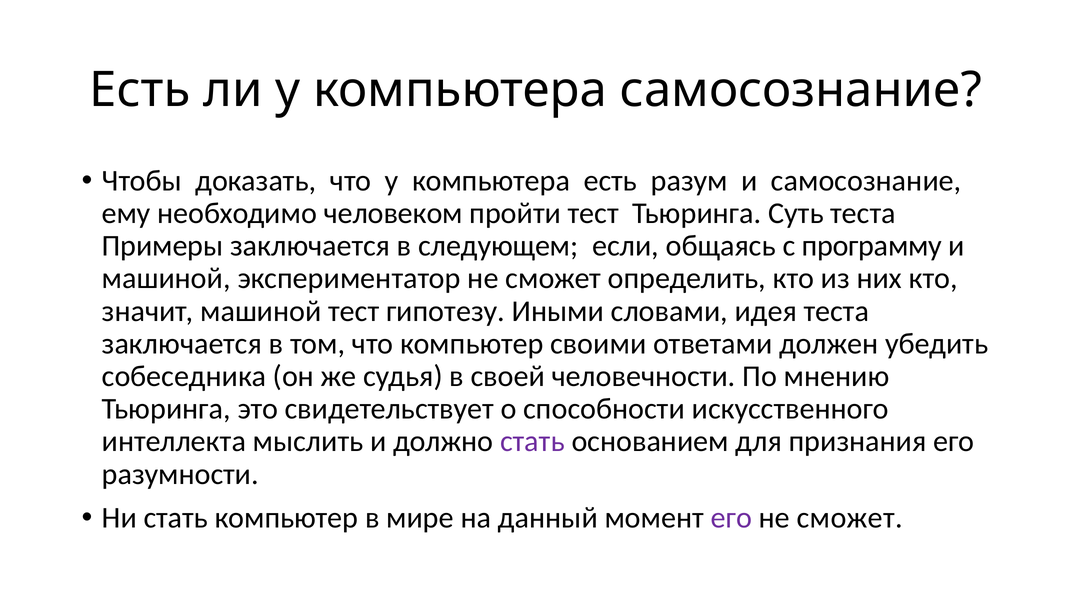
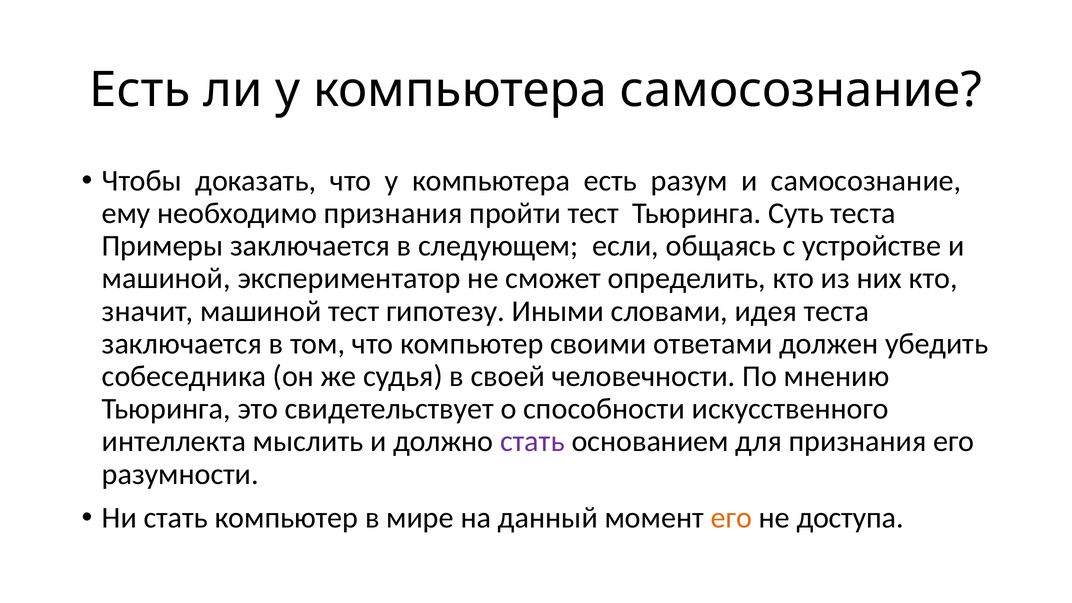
необходимо человеком: человеком -> признания (393, 213)
программу: программу -> устройстве (872, 246)
его colour: purple -> orange (731, 518)
сможет: сможет -> доступа (850, 518)
